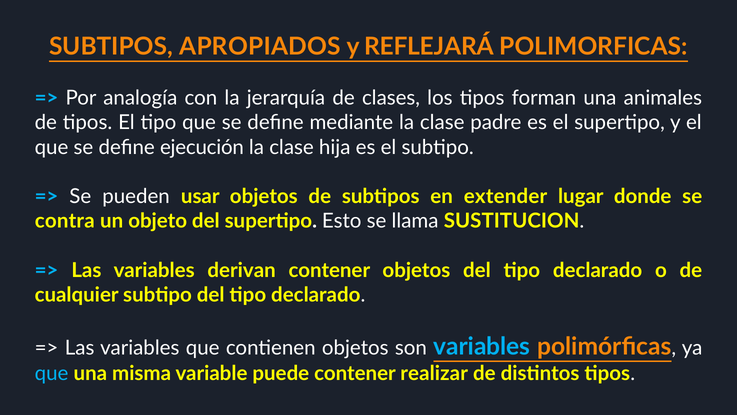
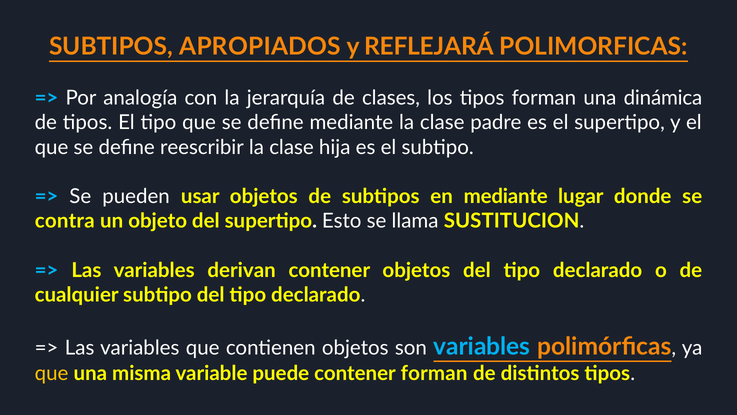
animales: animales -> dinámica (663, 98)
ejecución: ejecución -> reescribir (202, 147)
en extender: extender -> mediante (506, 196)
que colour: light blue -> yellow (52, 373)
contener realizar: realizar -> forman (434, 373)
